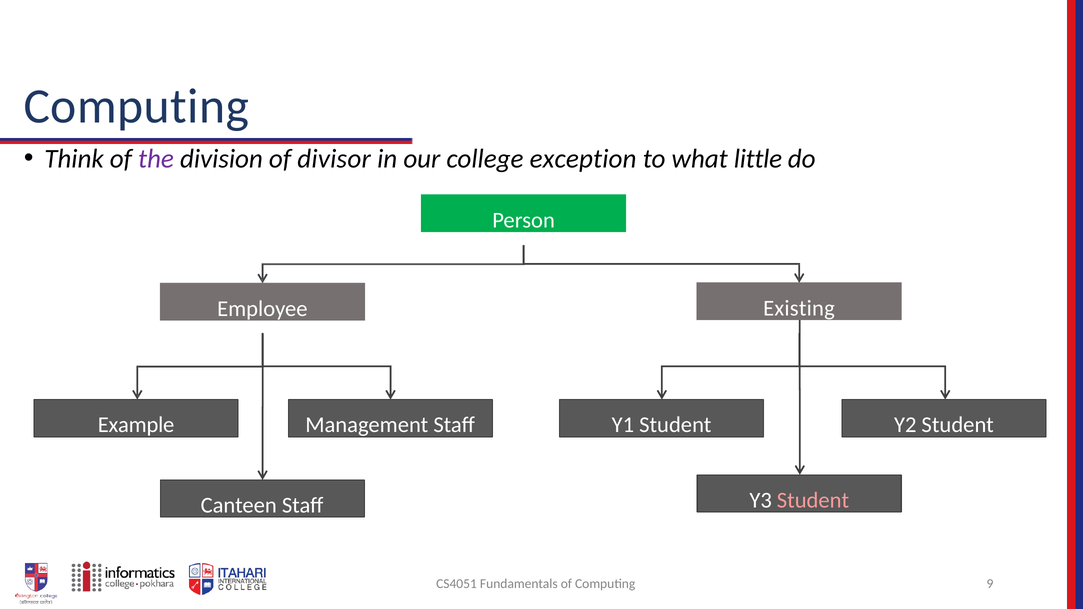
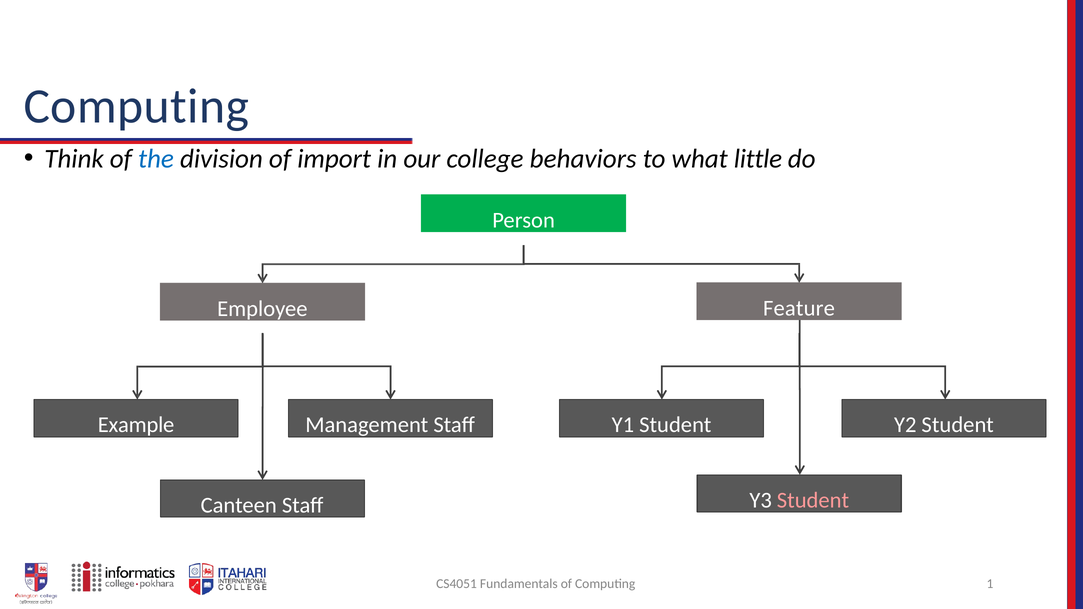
the colour: purple -> blue (156, 159)
divisor: divisor -> import (334, 159)
exception: exception -> behaviors (583, 159)
Existing: Existing -> Feature (799, 308)
9: 9 -> 1 (990, 584)
